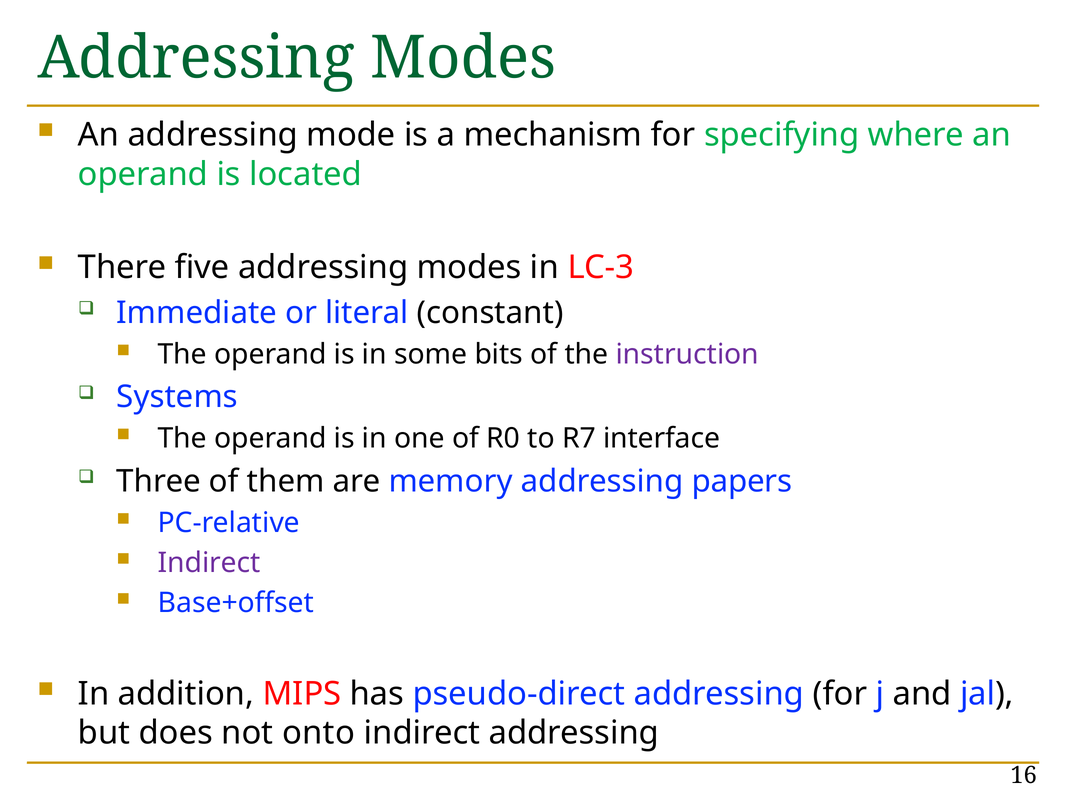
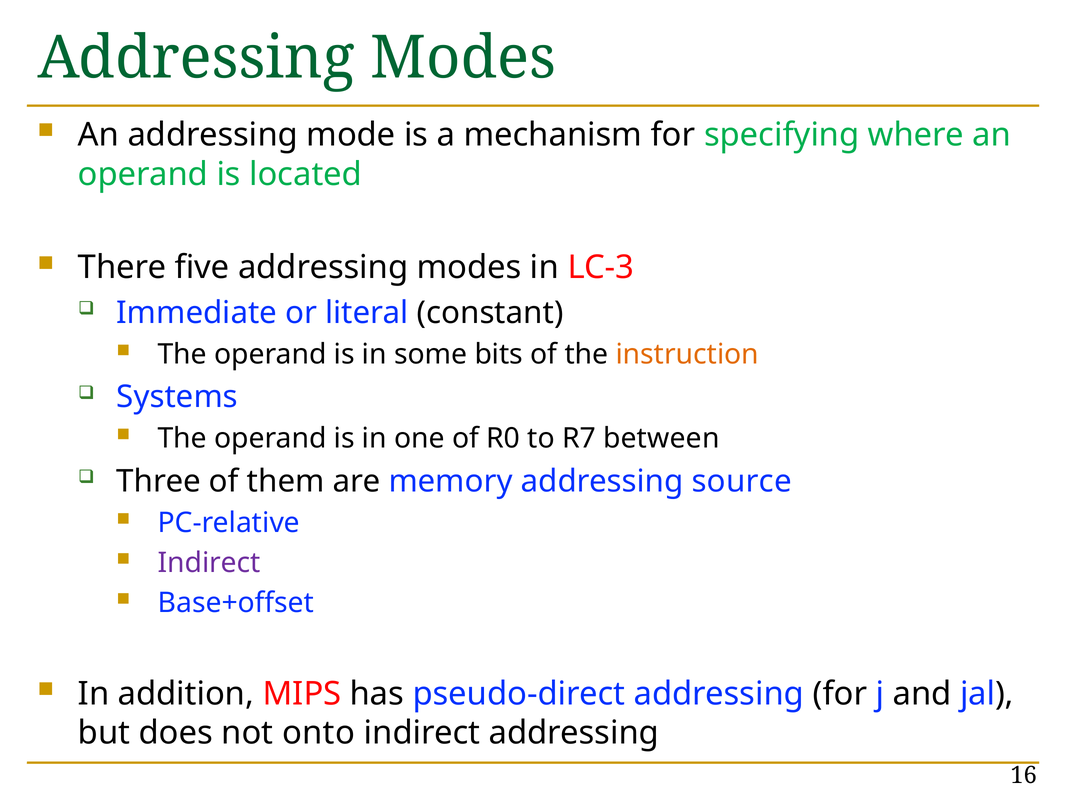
instruction colour: purple -> orange (687, 354)
interface: interface -> between (661, 438)
papers: papers -> source (742, 481)
